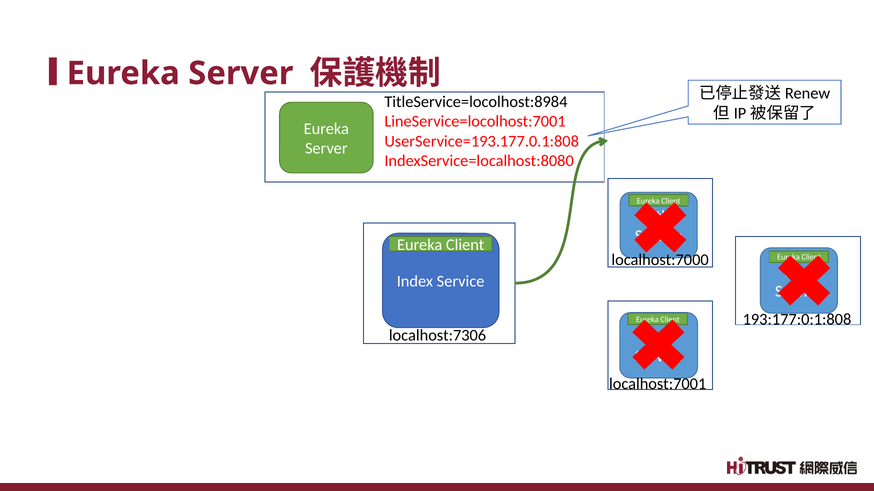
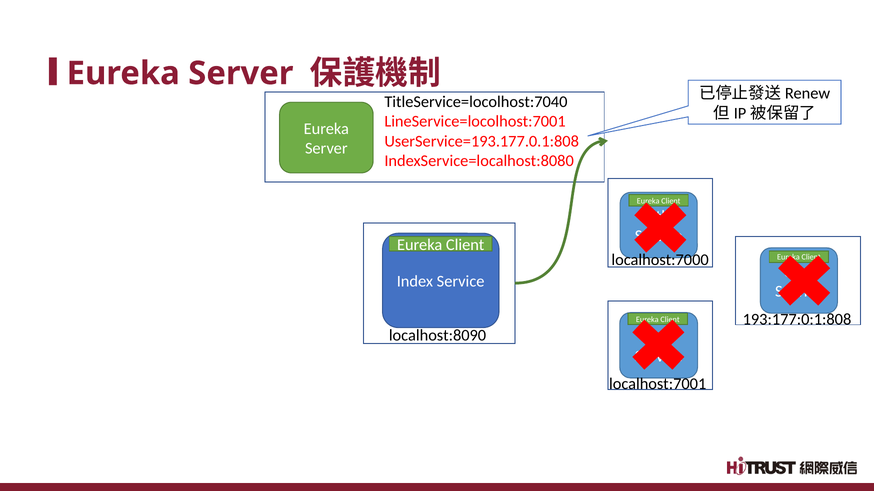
TitleService=locolhost:8984: TitleService=locolhost:8984 -> TitleService=locolhost:7040 (476, 102)
localhost:7306: localhost:7306 -> localhost:8090 (438, 336)
